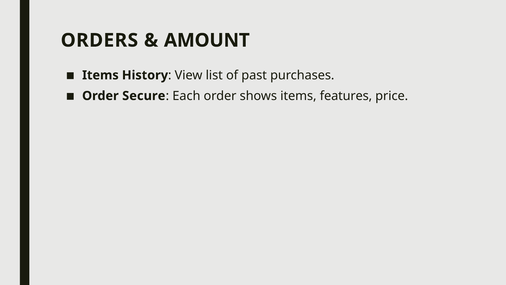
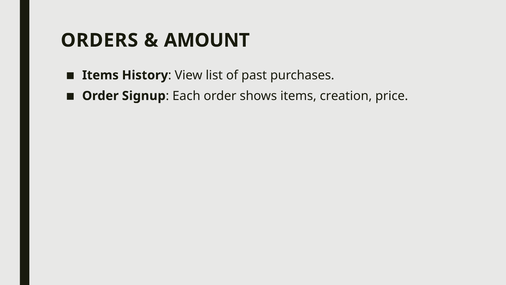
Secure: Secure -> Signup (144, 96)
features: features -> creation (346, 96)
